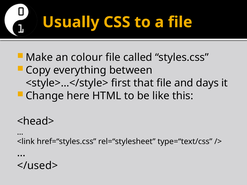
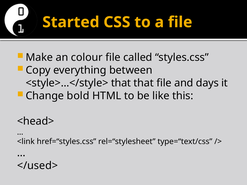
Usually: Usually -> Started (71, 22)
<style>…</style> first: first -> that (121, 83)
here: here -> bold (78, 96)
